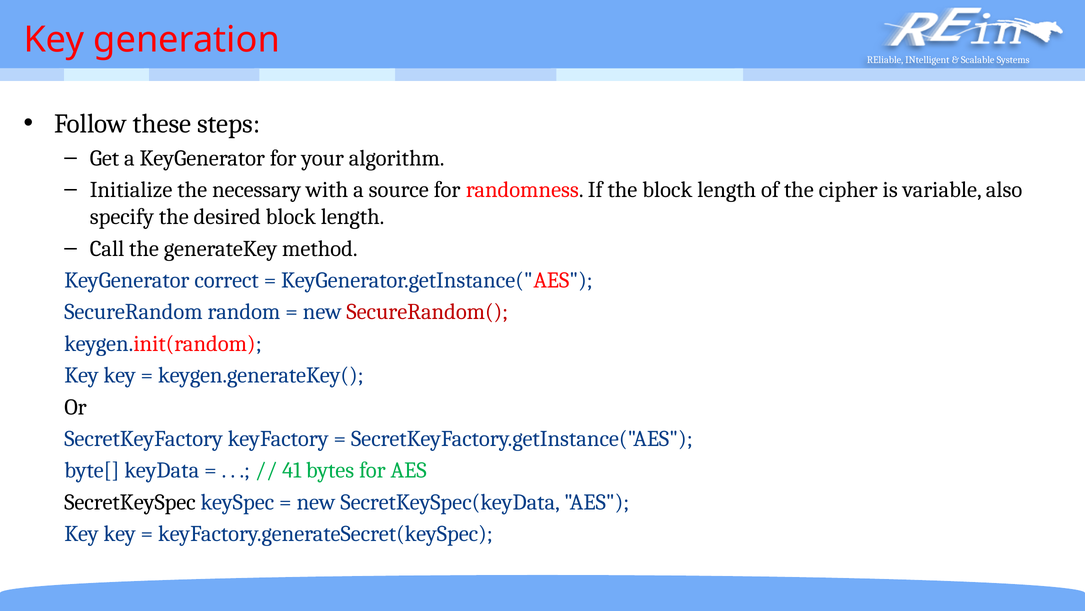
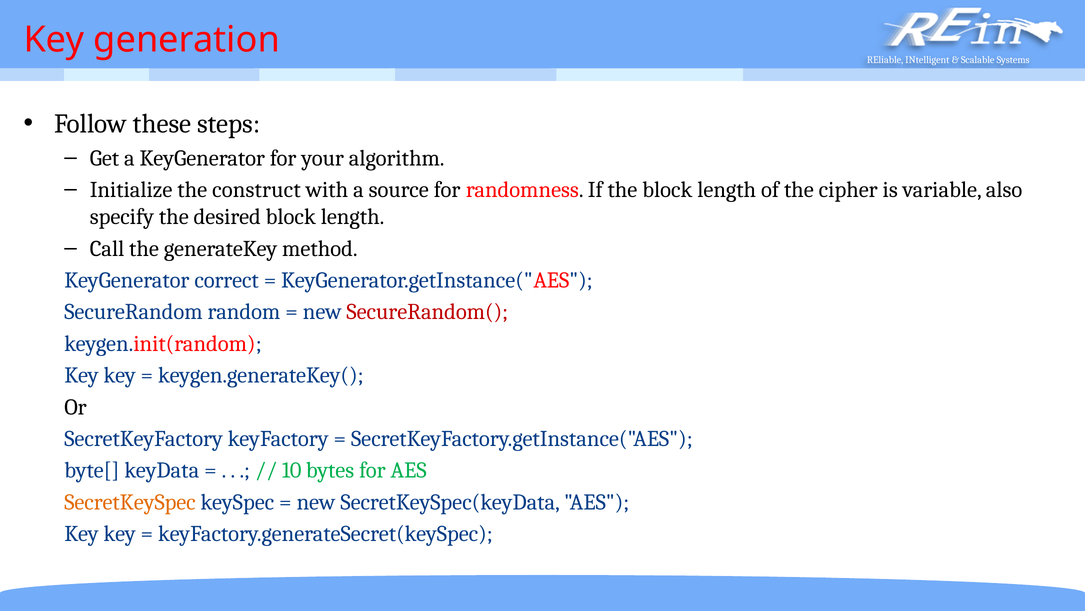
necessary: necessary -> construct (256, 190)
41: 41 -> 10 (292, 470)
SecretKeySpec colour: black -> orange (130, 502)
